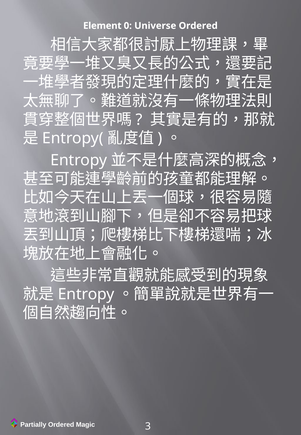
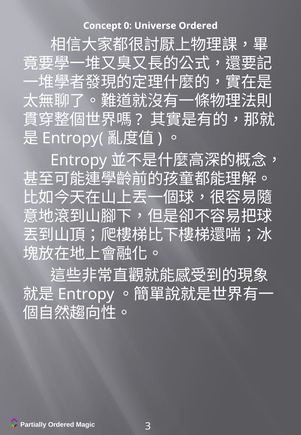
Element: Element -> Concept (102, 26)
